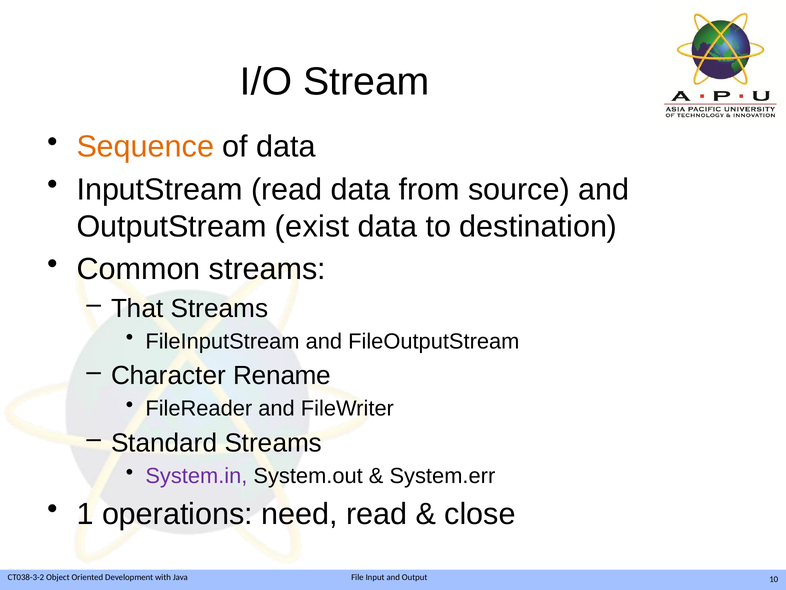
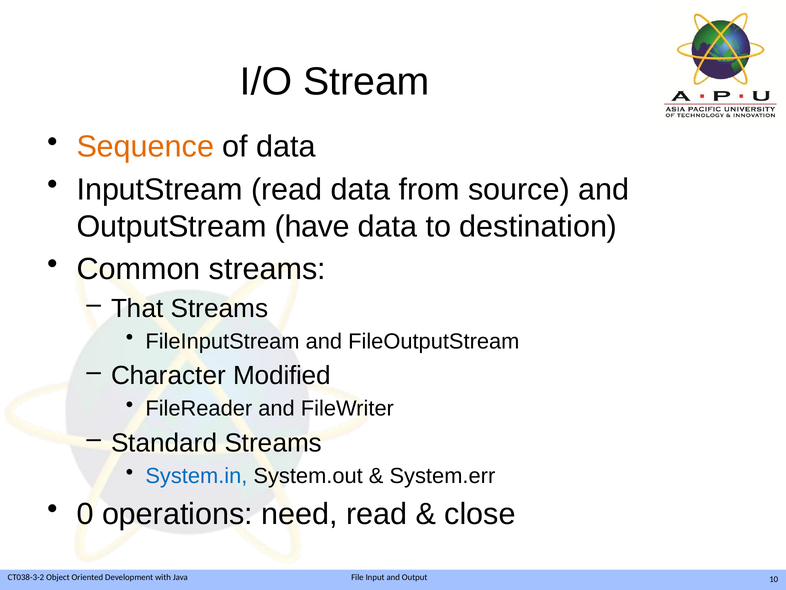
exist: exist -> have (312, 226)
Rename: Rename -> Modified (282, 375)
System.in colour: purple -> blue (196, 475)
1: 1 -> 0 (85, 514)
